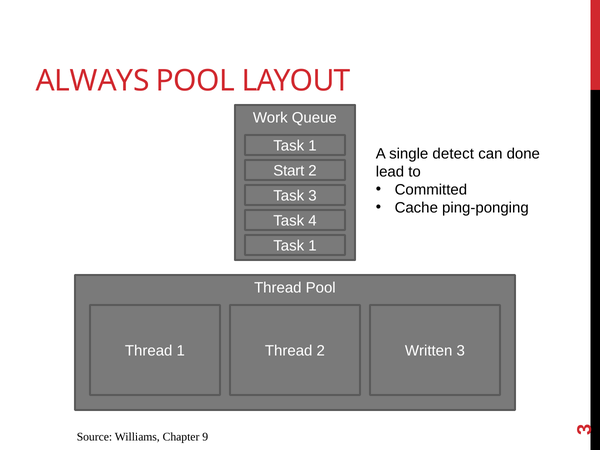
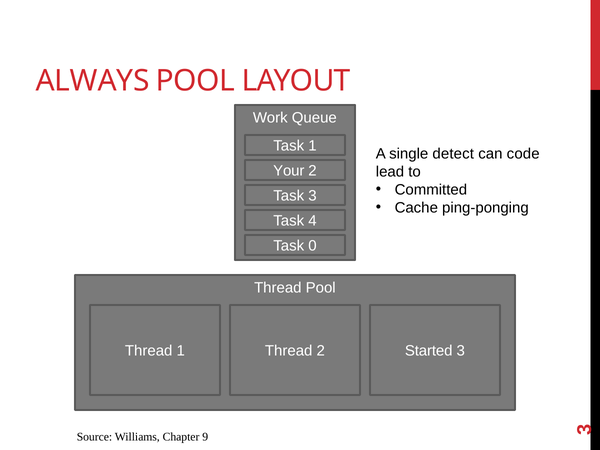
done: done -> code (523, 154)
Start: Start -> Your (289, 171)
1: 1 -> 0 (312, 246)
Written: Written -> Started (429, 351)
